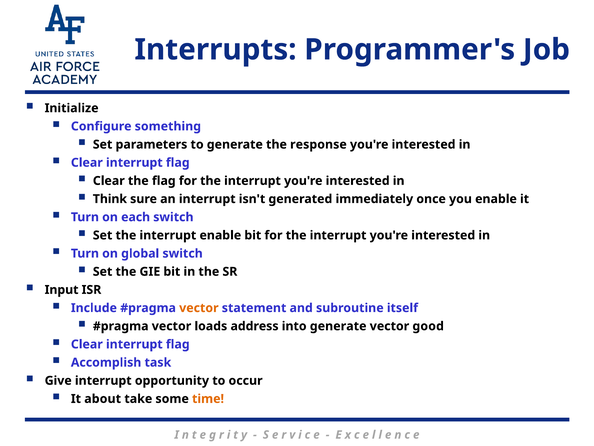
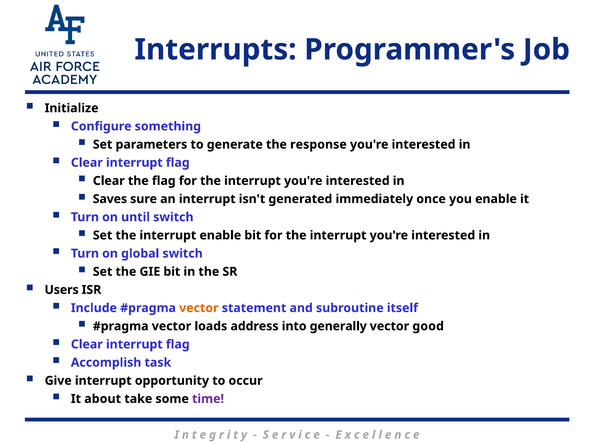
Think: Think -> Saves (110, 199)
each: each -> until (136, 217)
Input: Input -> Users (62, 290)
into generate: generate -> generally (338, 326)
time colour: orange -> purple (208, 398)
